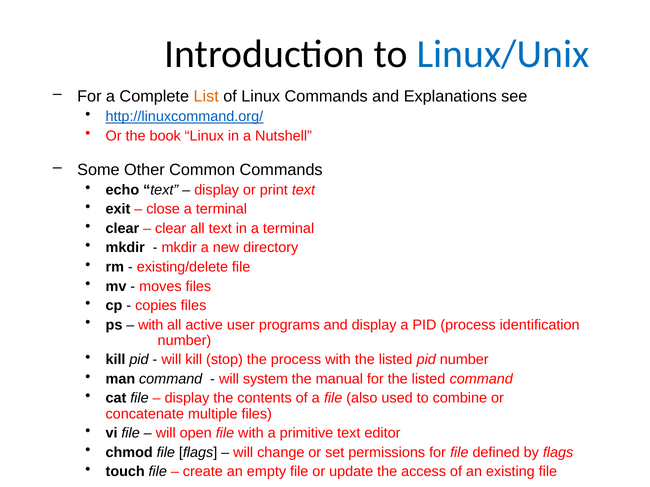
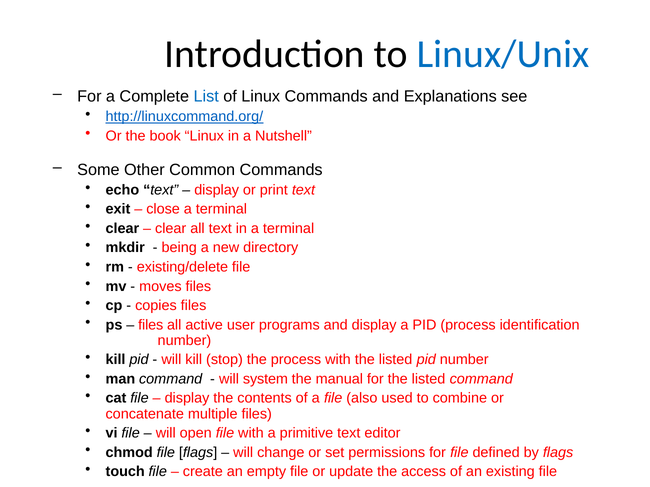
List colour: orange -> blue (206, 97)
mkdir: mkdir -> being (179, 248)
with: with -> files (151, 325)
